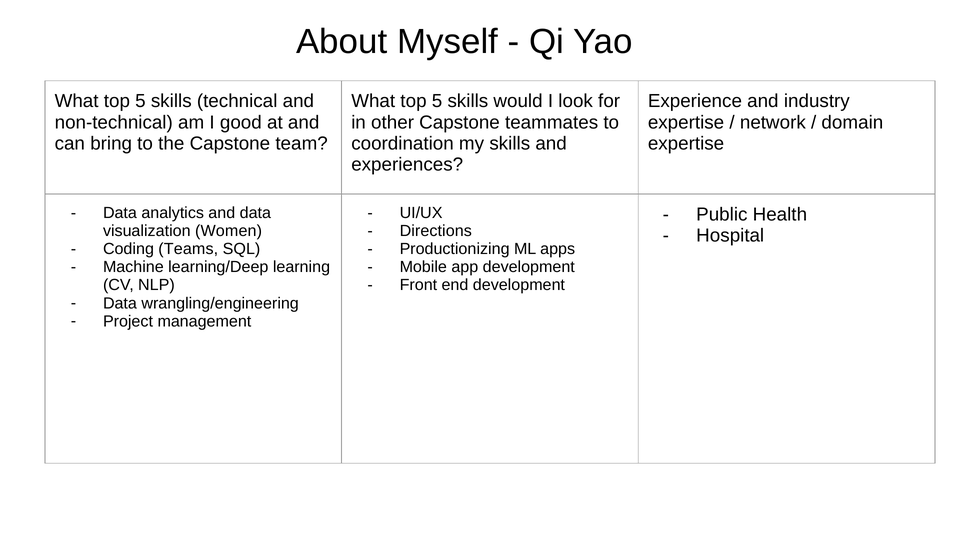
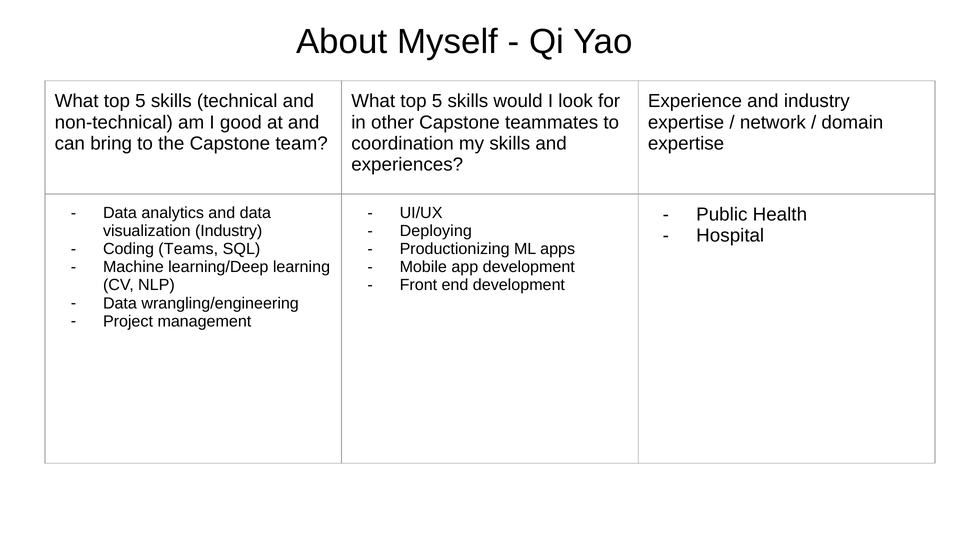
Directions: Directions -> Deploying (436, 231)
visualization Women: Women -> Industry (229, 231)
